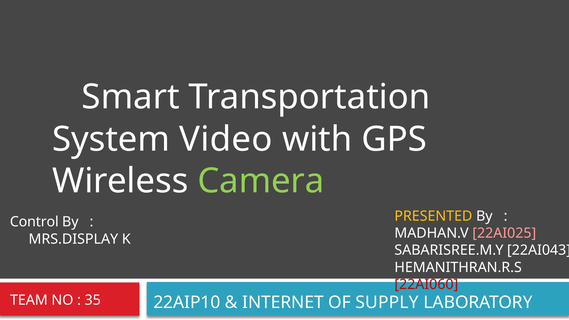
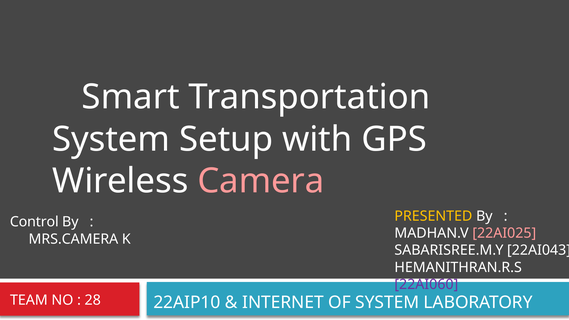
Video: Video -> Setup (226, 140)
Camera colour: light green -> pink (261, 181)
MRS.DISPLAY: MRS.DISPLAY -> MRS.CAMERA (73, 239)
22AI060 colour: red -> purple (426, 284)
35: 35 -> 28 (93, 300)
OF SUPPLY: SUPPLY -> SYSTEM (387, 302)
